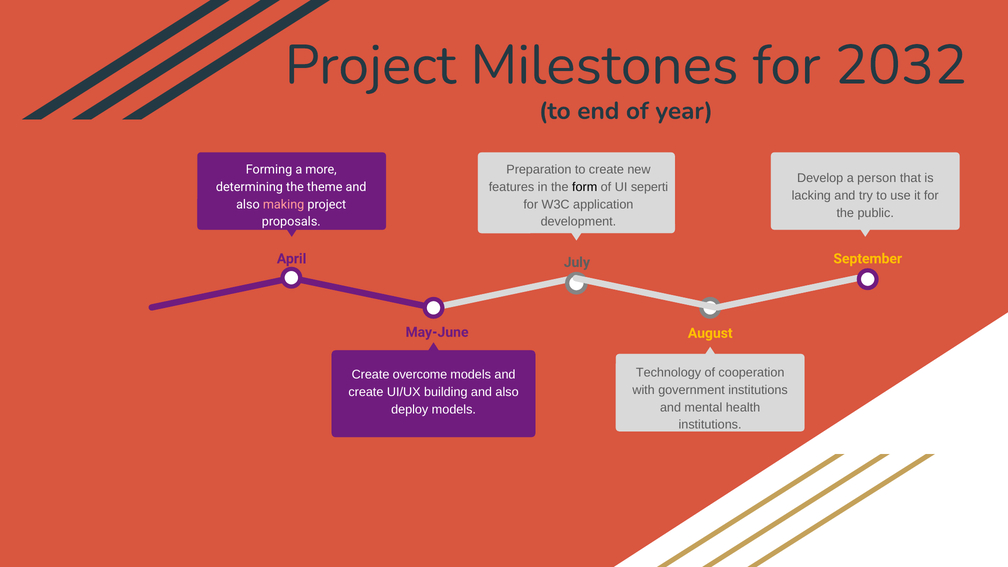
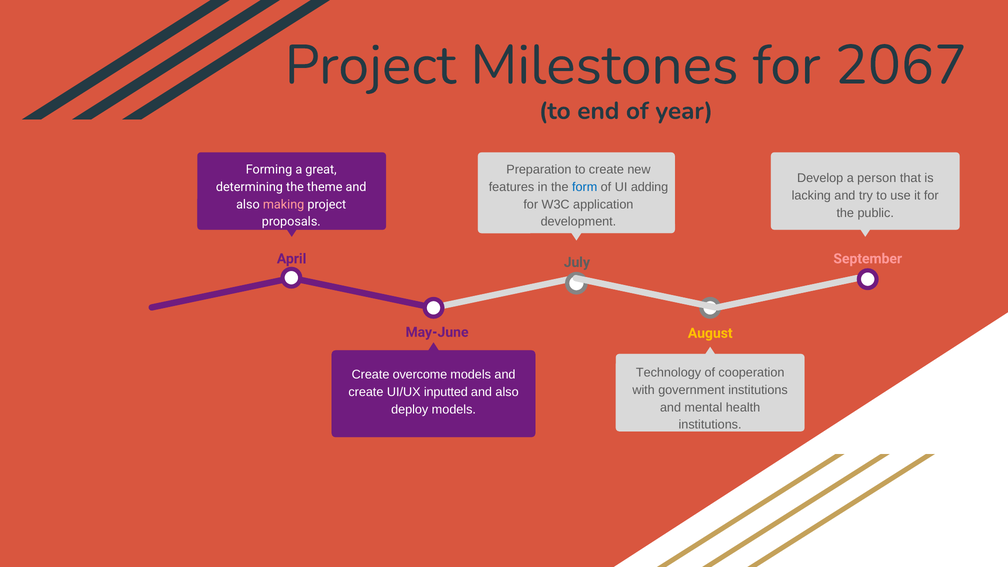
2032: 2032 -> 2067 (901, 65)
more: more -> great (321, 170)
form colour: black -> blue (585, 187)
seperti: seperti -> adding (650, 187)
September colour: yellow -> pink (868, 259)
building: building -> inputted (446, 392)
